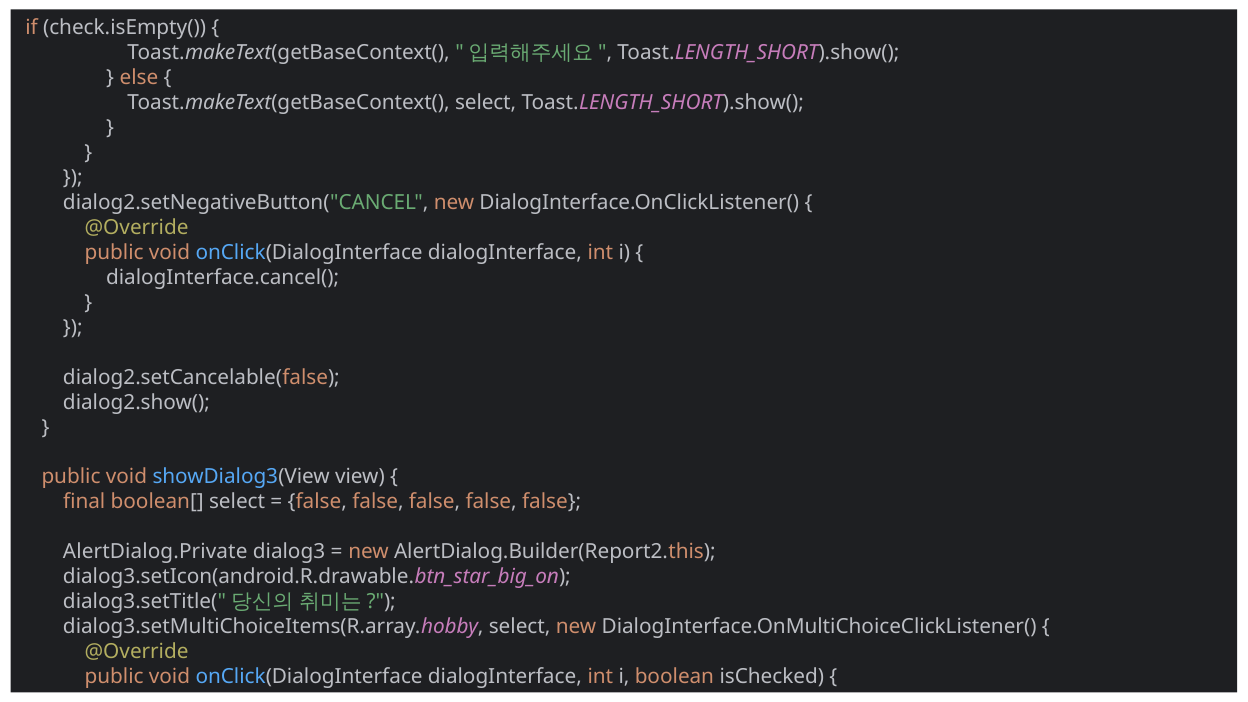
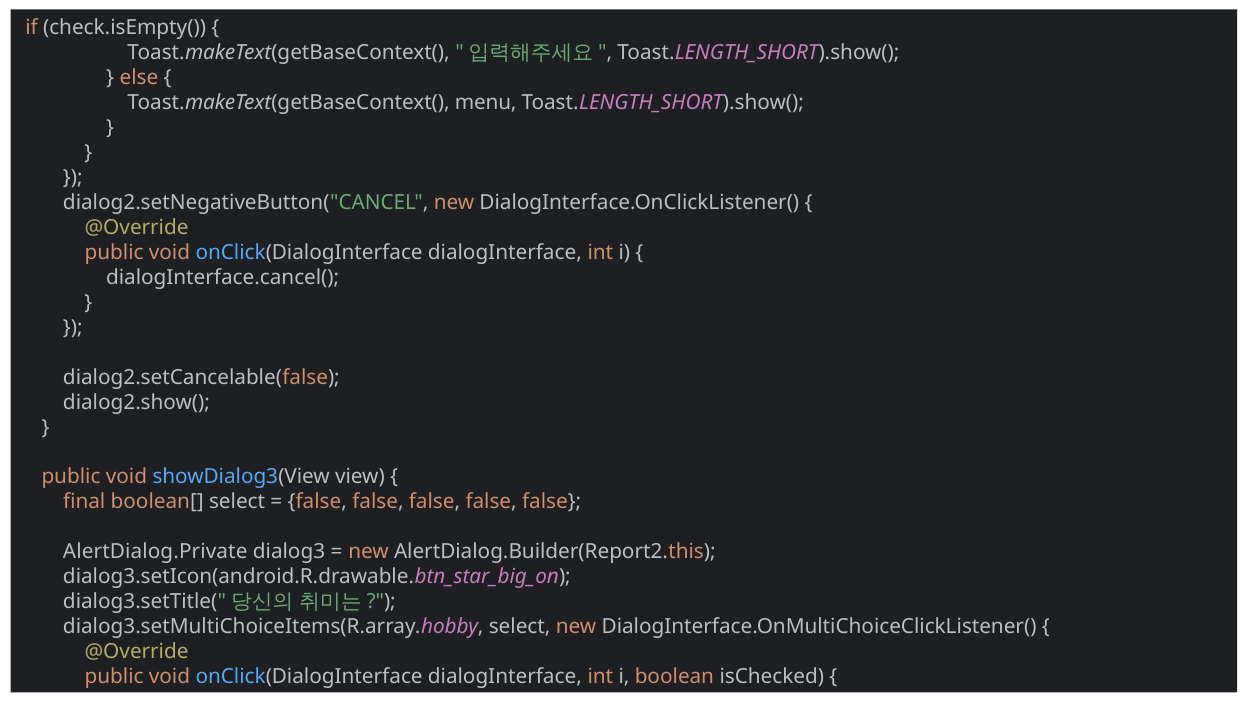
Toast.makeText(getBaseContext( select: select -> menu (486, 103)
